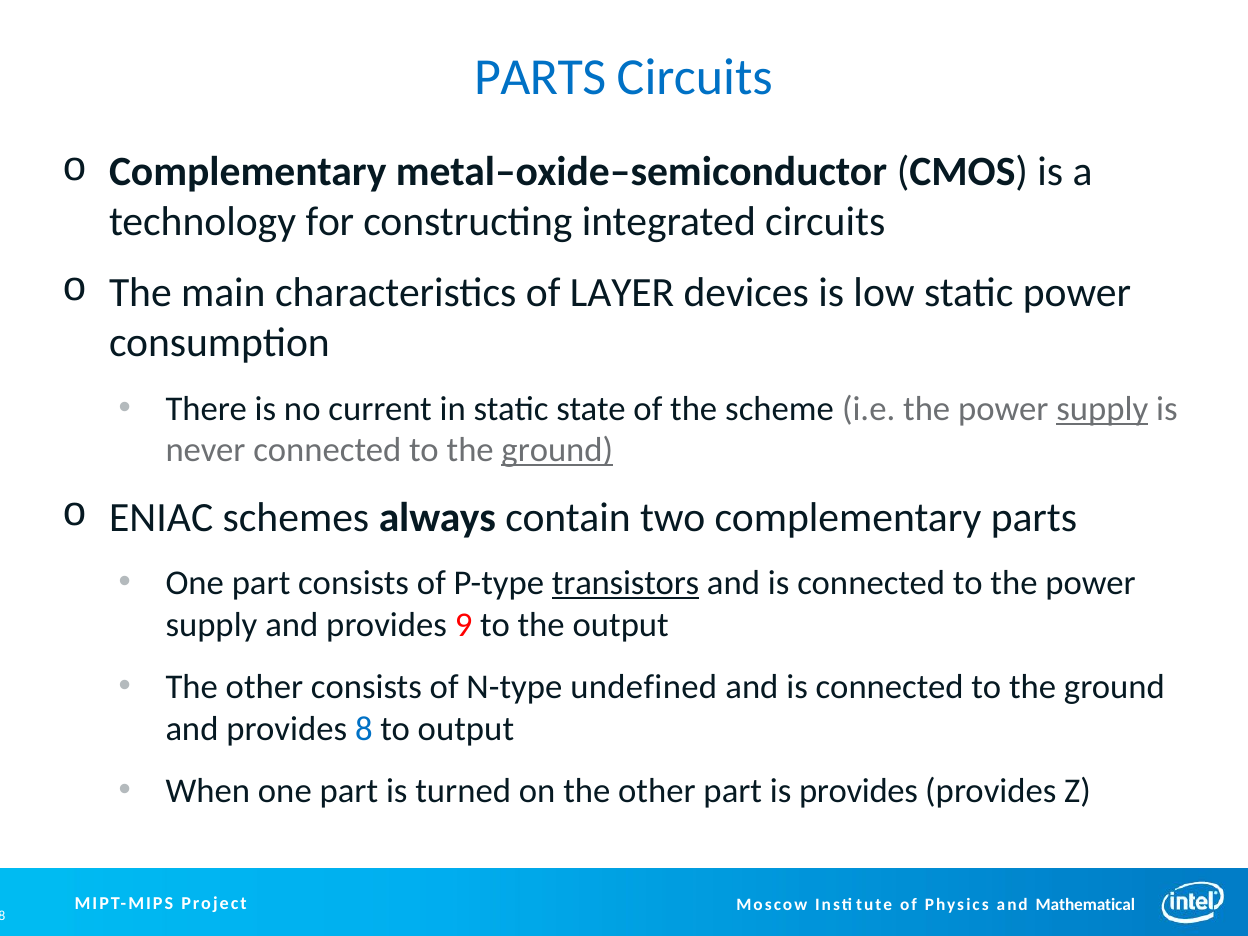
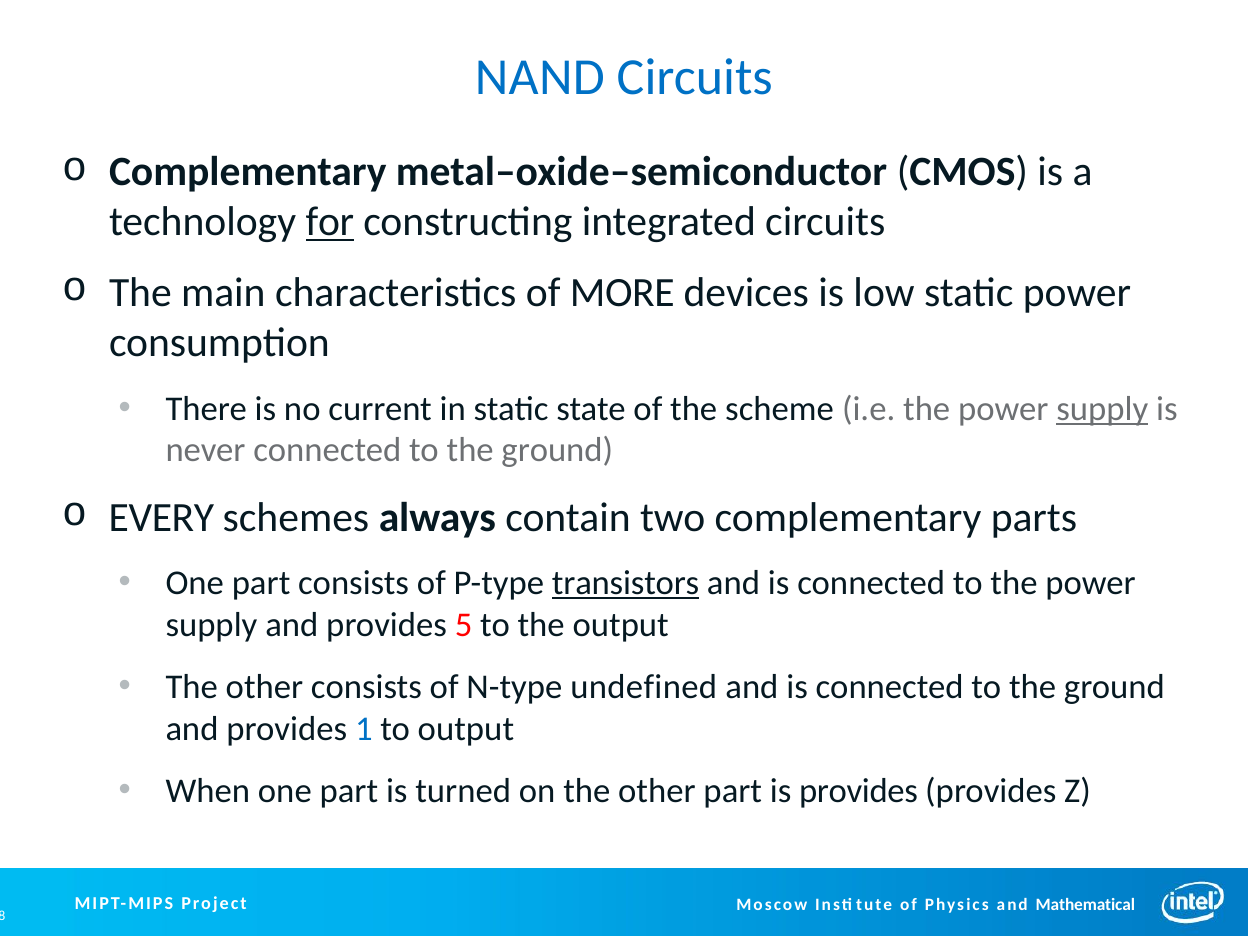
PARTS: PARTS -> NAND (540, 78)
for underline: none -> present (330, 222)
LAYER: LAYER -> MORE (622, 293)
ground underline: present -> none (557, 450)
ENIAC: ENIAC -> EVERY (161, 517)
9: 9 -> 5 (464, 625)
8: 8 -> 1 (364, 729)
